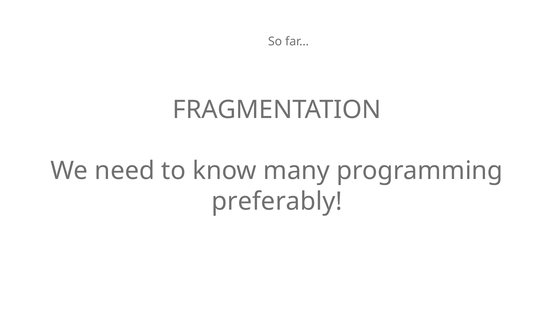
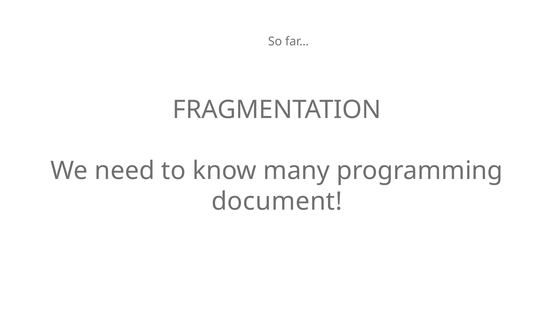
preferably: preferably -> document (277, 201)
